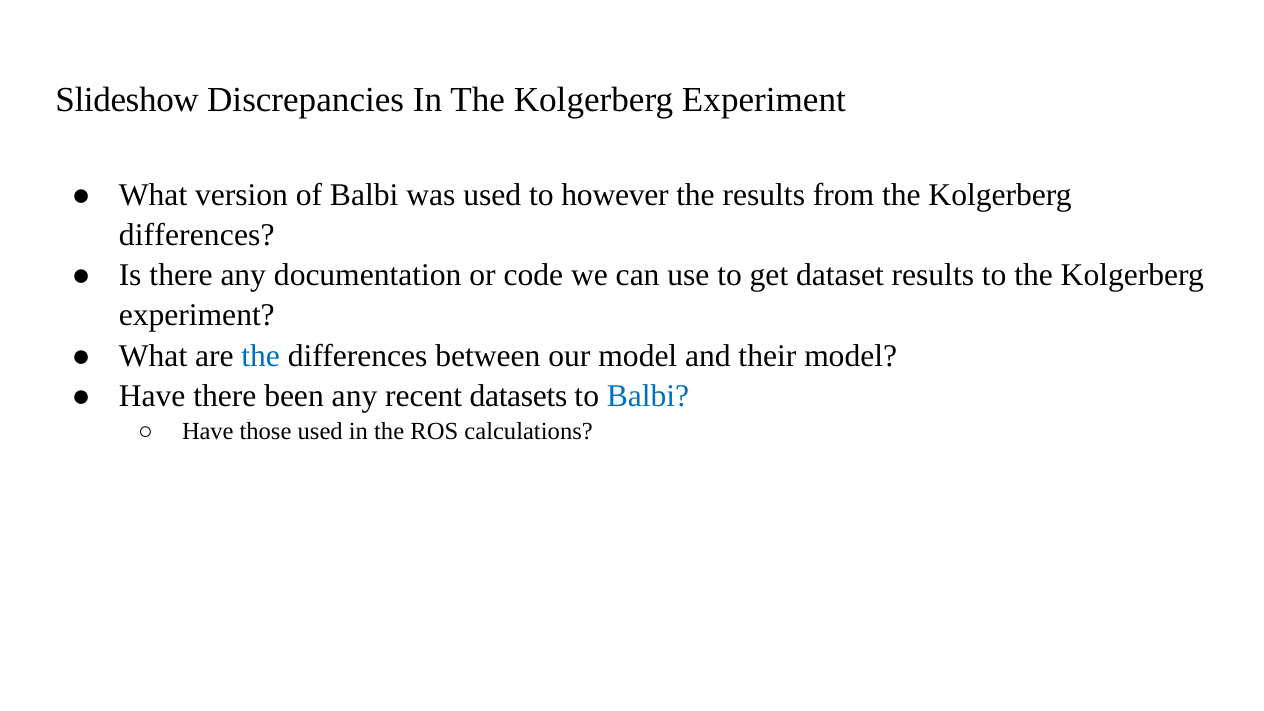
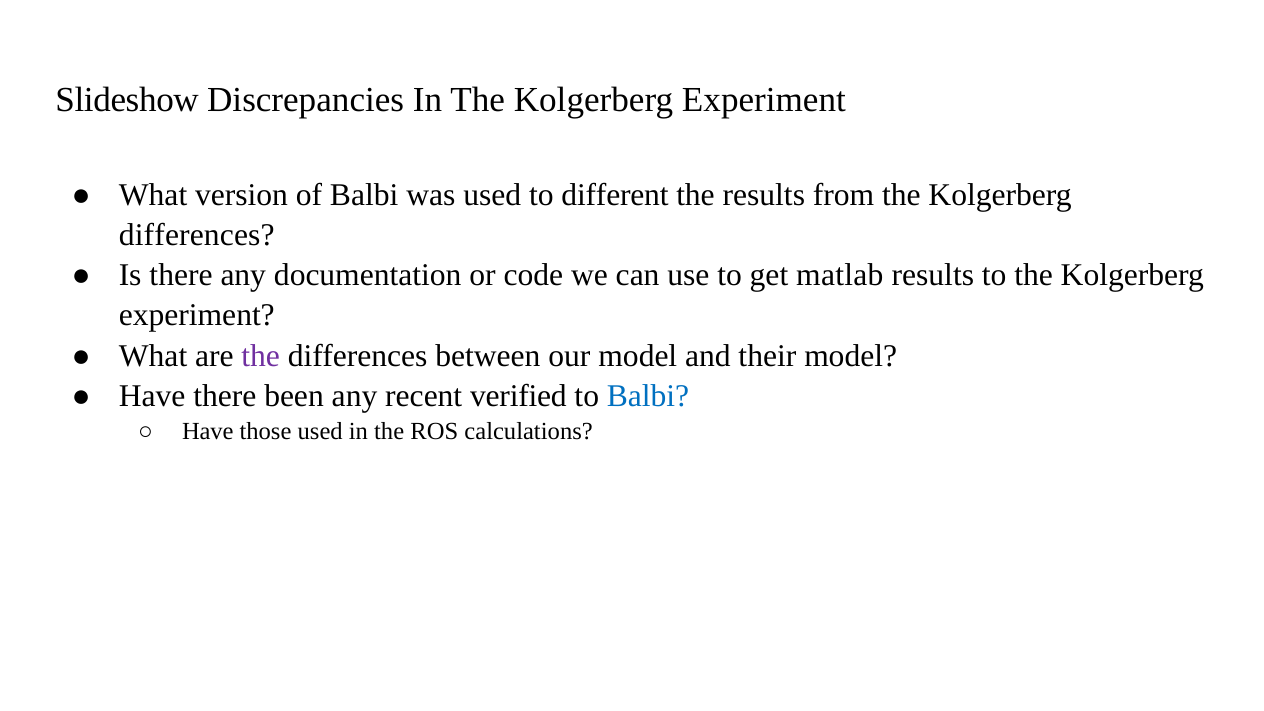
however: however -> different (615, 195)
dataset: dataset -> matlab (840, 275)
the colour: blue -> purple (261, 356)
datasets: datasets -> verified (518, 396)
